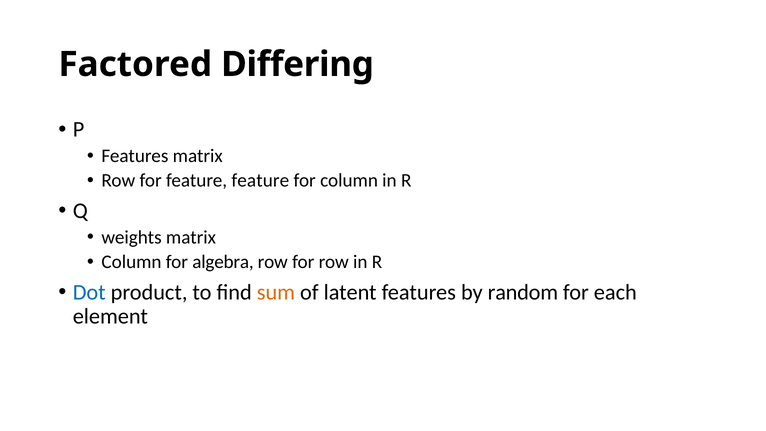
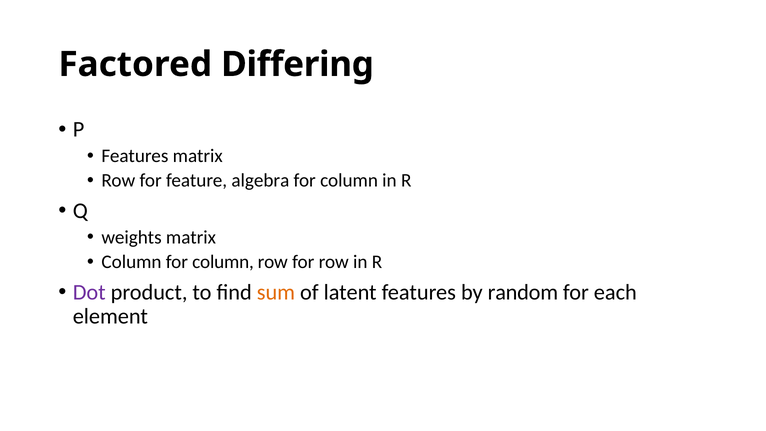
feature feature: feature -> algebra (260, 181)
Column for algebra: algebra -> column (223, 262)
Dot colour: blue -> purple (89, 292)
